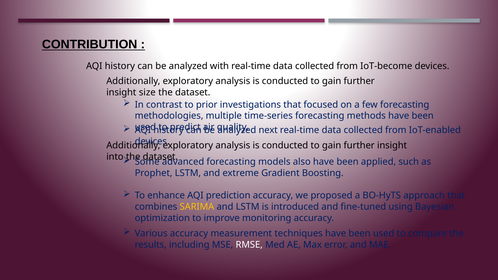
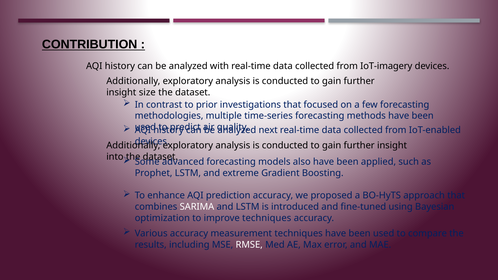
IoT-become: IoT-become -> IoT-imagery (386, 66)
SARIMA colour: yellow -> white (197, 207)
improve monitoring: monitoring -> techniques (267, 218)
